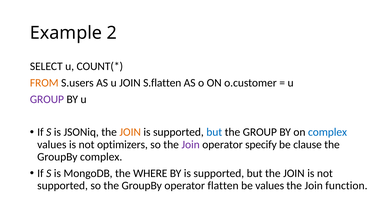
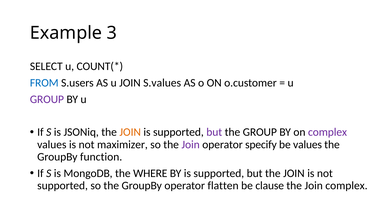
2: 2 -> 3 (112, 33)
FROM colour: orange -> blue (44, 83)
S.flatten: S.flatten -> S.values (162, 83)
but colour: blue -> purple (214, 132)
complex colour: blue -> purple (328, 132)
optimizers: optimizers -> maximizer (122, 144)
be clause: clause -> values (308, 144)
GroupBy complex: complex -> function (101, 157)
be values: values -> clause (270, 185)
Join function: function -> complex (346, 185)
